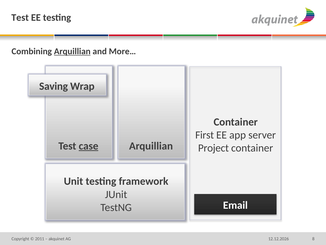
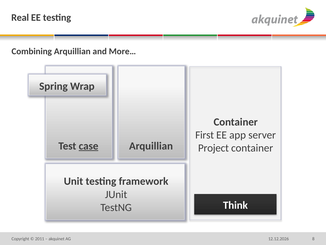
Test: Test -> Real (20, 18)
Arquillian underline: present -> none (72, 51)
Saving: Saving -> Spring (53, 86)
Email: Email -> Think (235, 205)
